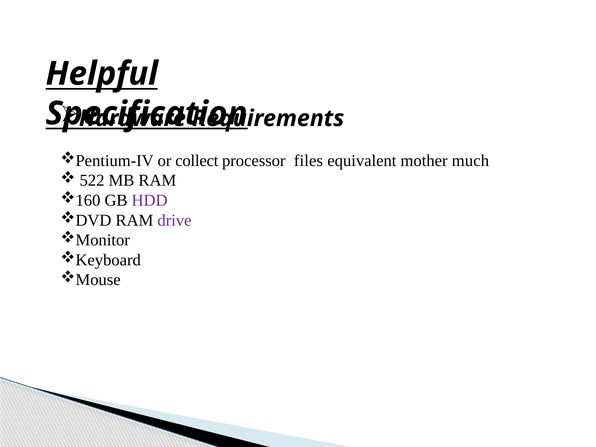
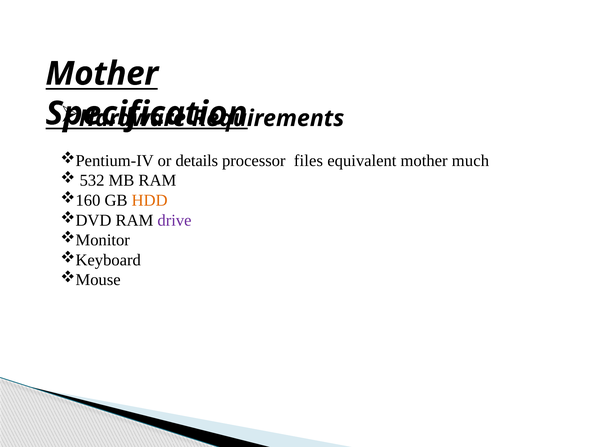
Helpful: Helpful -> Mother (102, 74)
collect: collect -> details (197, 161)
522: 522 -> 532 (92, 180)
HDD colour: purple -> orange (150, 200)
